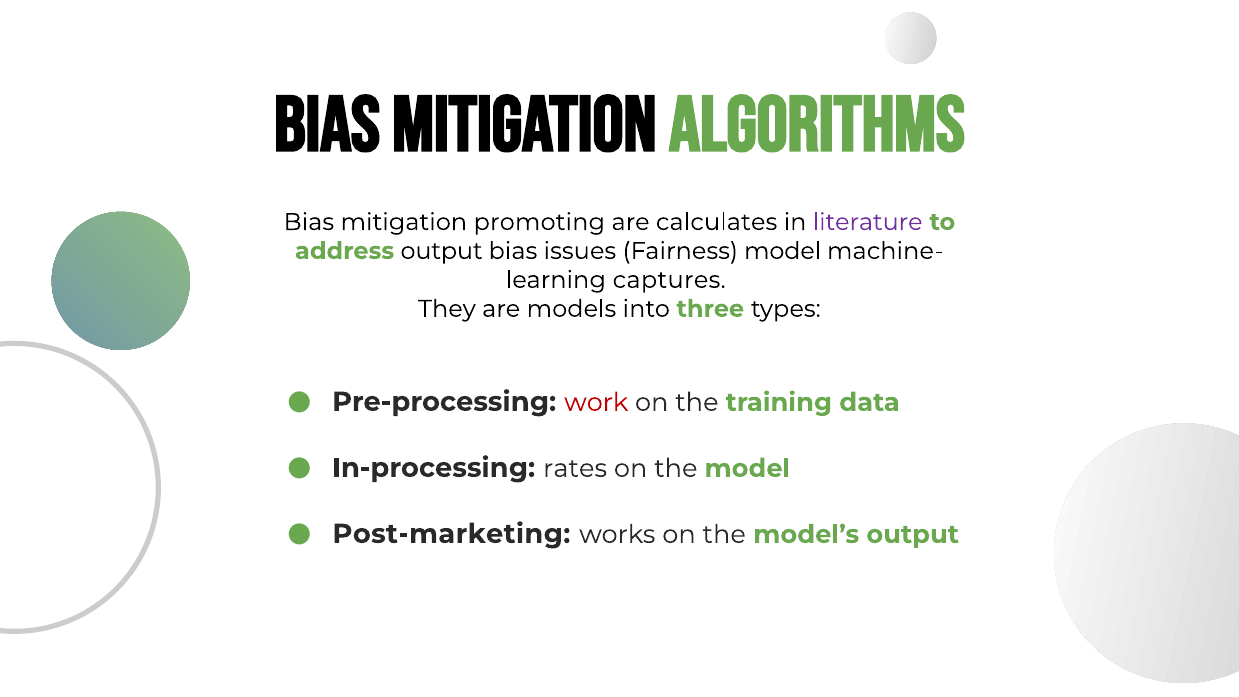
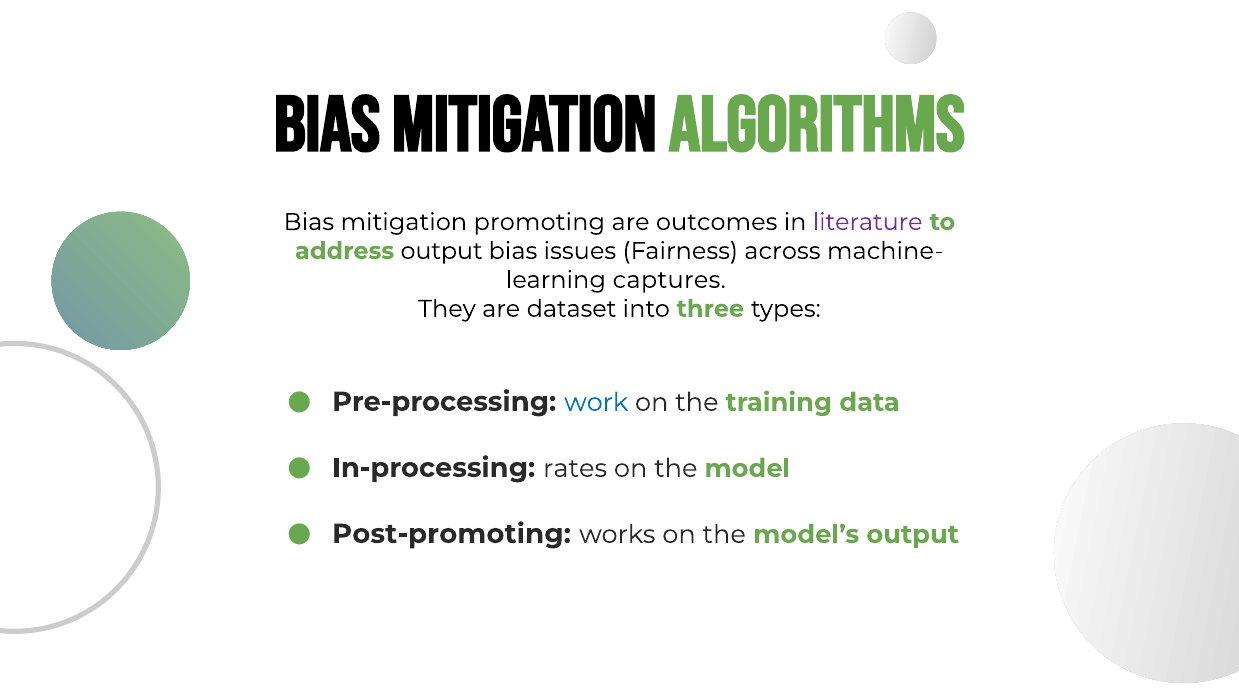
calculates: calculates -> outcomes (717, 222)
Fairness model: model -> across (782, 251)
models: models -> dataset (572, 309)
work colour: red -> blue (596, 402)
Post-marketing: Post-marketing -> Post-promoting (451, 534)
